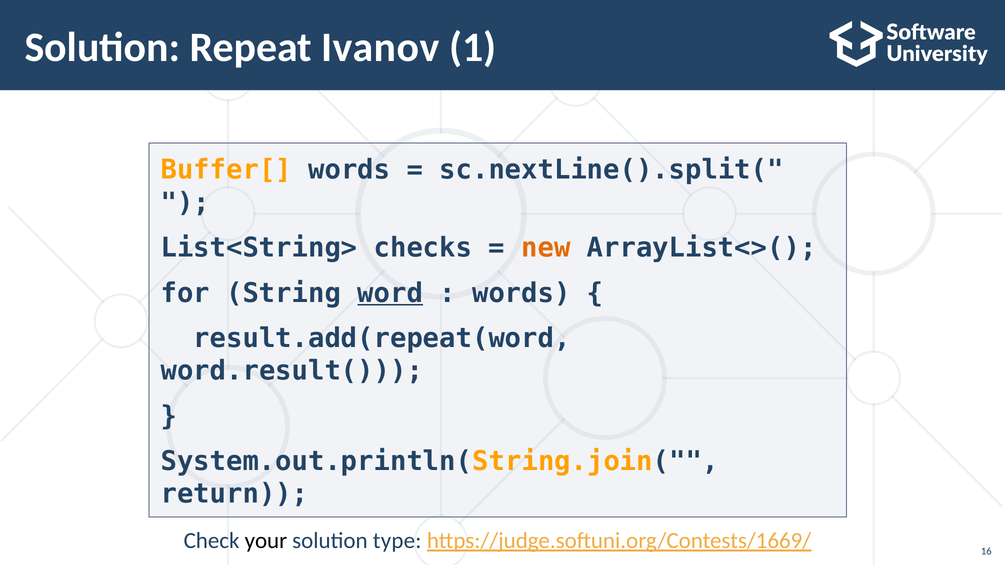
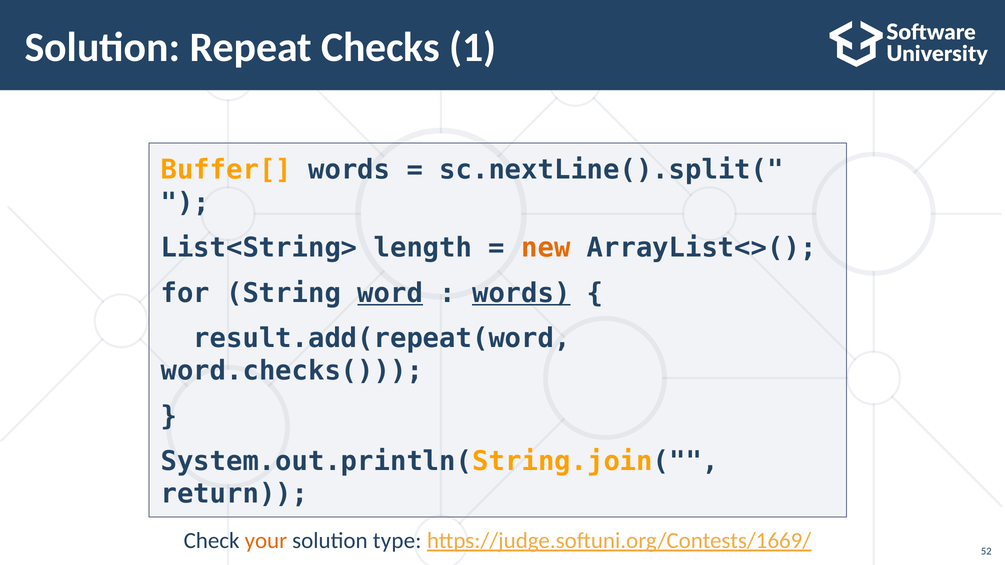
Ivanov: Ivanov -> Checks (381, 48)
checks: checks -> length (423, 248)
words underline: none -> present (521, 293)
word.result(: word.result( -> word.checks( (292, 371)
your colour: black -> orange (266, 541)
16: 16 -> 52 (986, 551)
